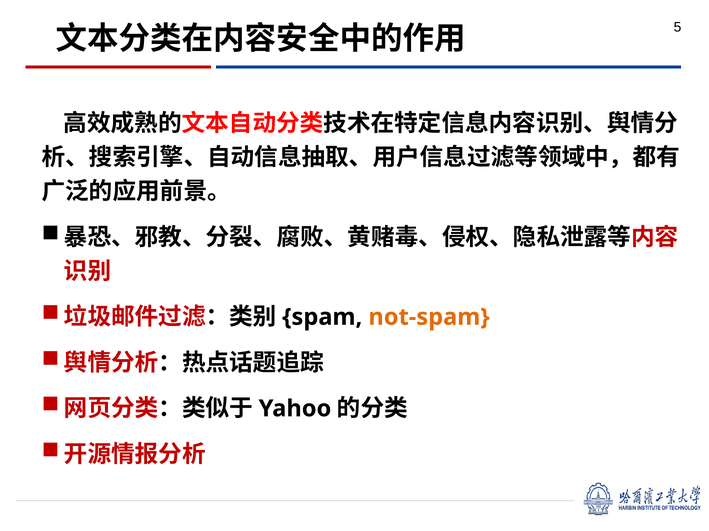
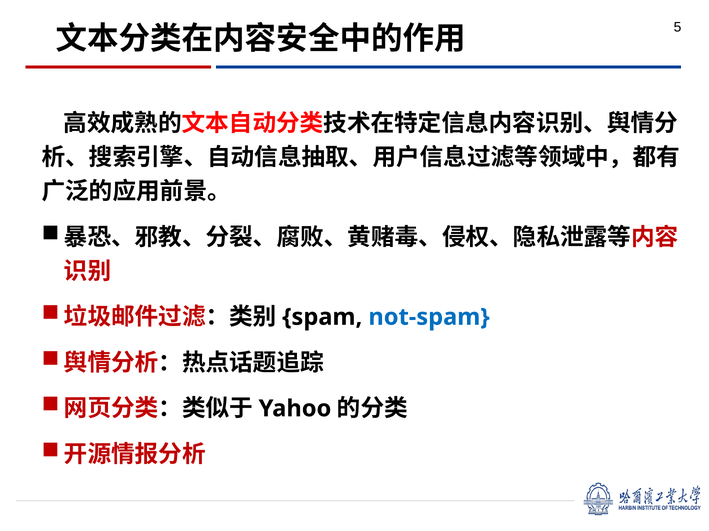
not-spam colour: orange -> blue (429, 317)
